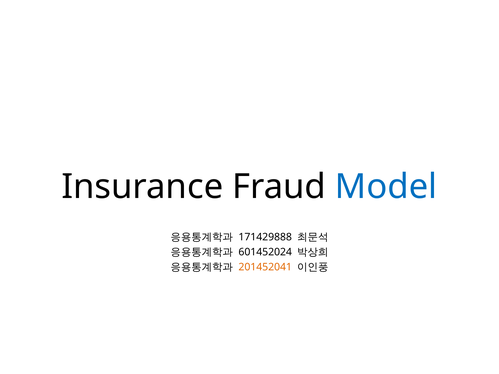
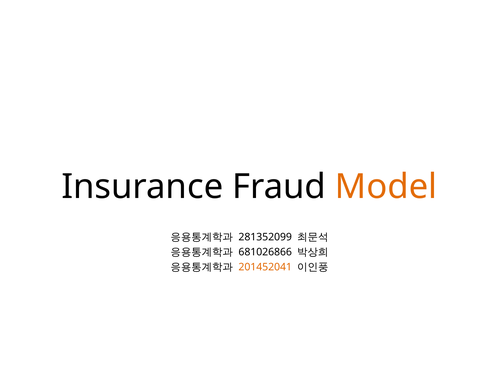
Model colour: blue -> orange (386, 187)
171429888: 171429888 -> 281352099 (265, 237)
601452024: 601452024 -> 681026866 (265, 252)
